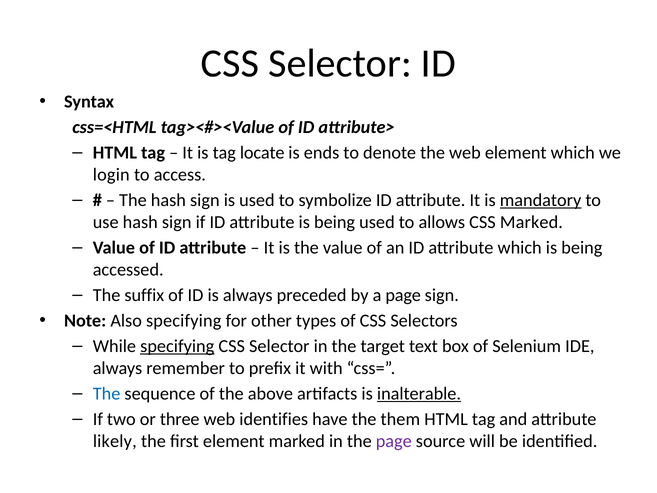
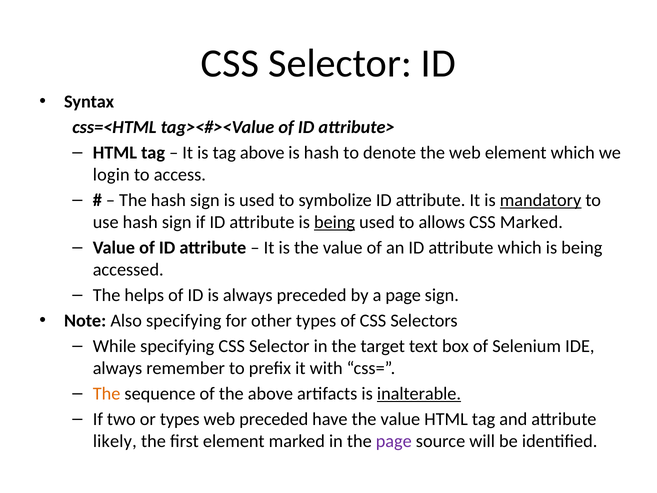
tag locate: locate -> above (262, 153)
is ends: ends -> hash (322, 153)
being underline: none -> present (335, 222)
suffix: suffix -> helps (144, 295)
specifying underline: present -> none (177, 346)
The colour: blue -> orange (107, 394)
or three: three -> types (180, 419)
web identifies: identifies -> preceded (274, 419)
have the them: them -> value (400, 419)
